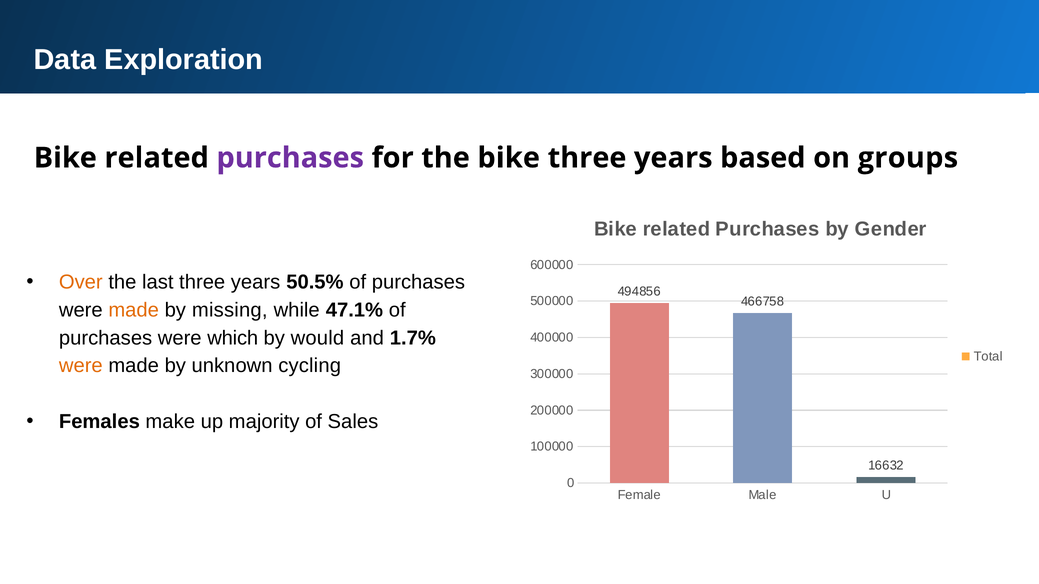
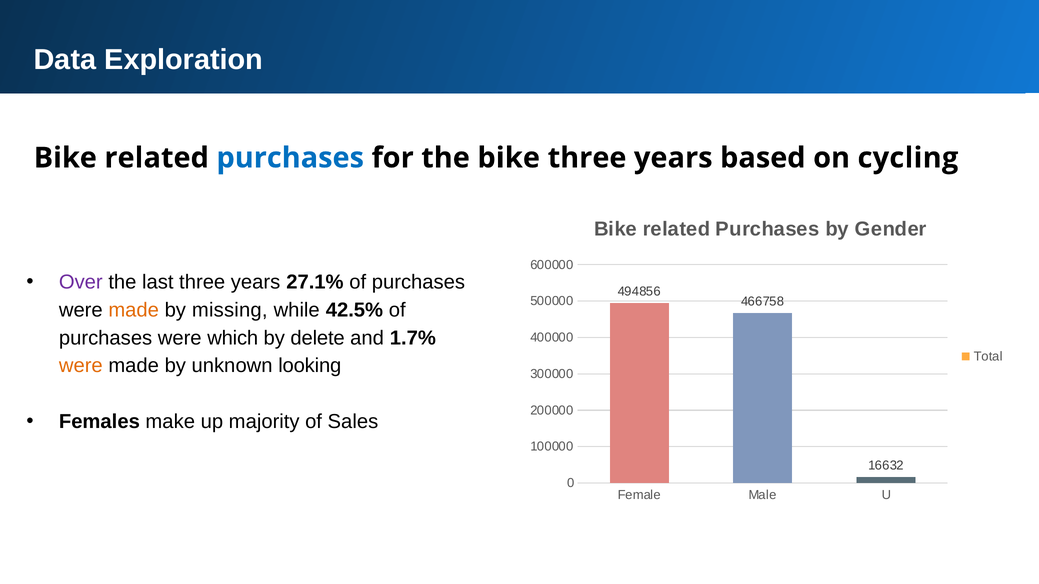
purchases colour: purple -> blue (290, 158)
groups: groups -> cycling (908, 158)
Over colour: orange -> purple (81, 282)
50.5%: 50.5% -> 27.1% (315, 282)
47.1%: 47.1% -> 42.5% (354, 310)
would: would -> delete (318, 338)
cycling: cycling -> looking (310, 366)
